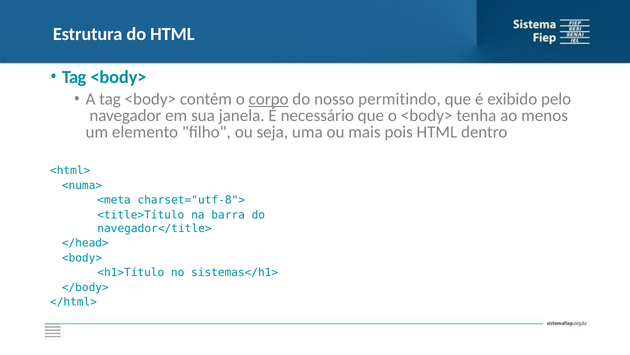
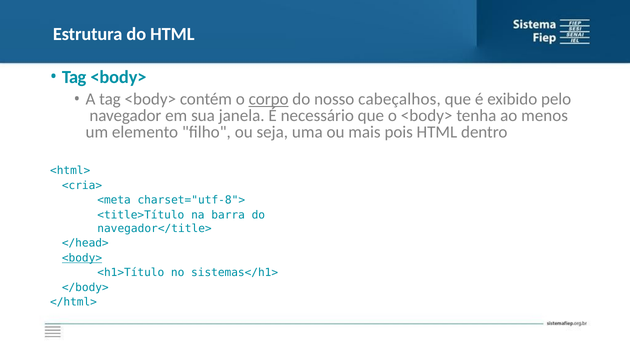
permitindo: permitindo -> cabeçalhos (399, 99)
<numa>: <numa> -> <cria> (82, 185)
<body> underline: none -> present (82, 257)
